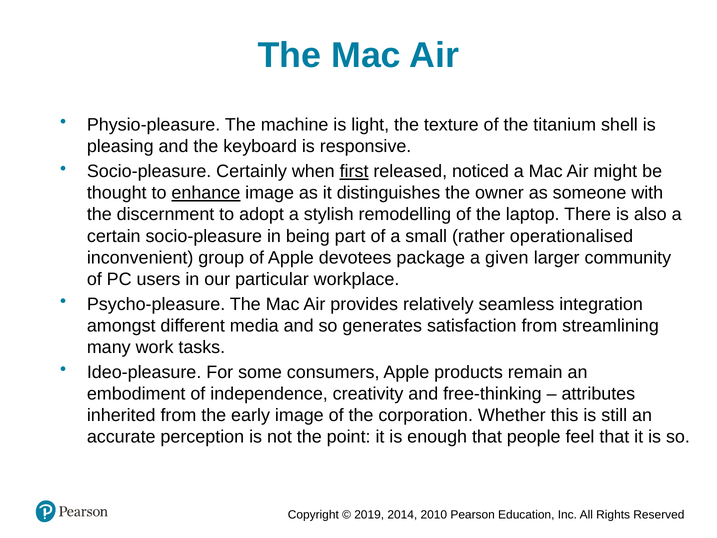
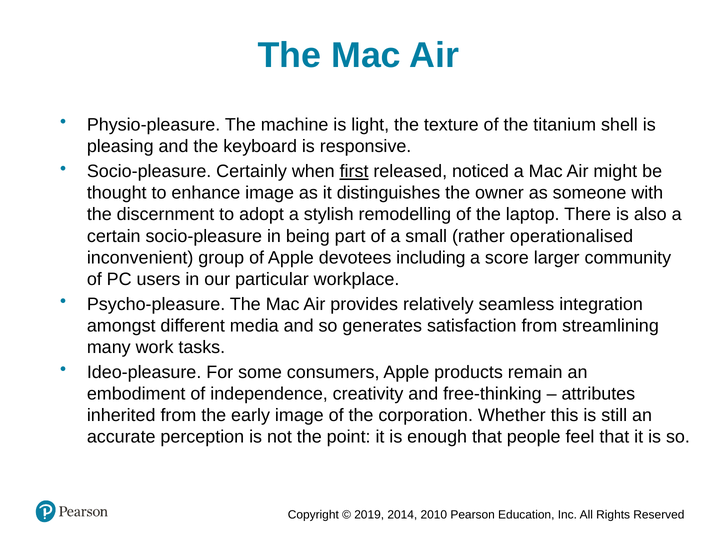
enhance underline: present -> none (206, 193)
package: package -> including (431, 257)
given: given -> score (507, 257)
